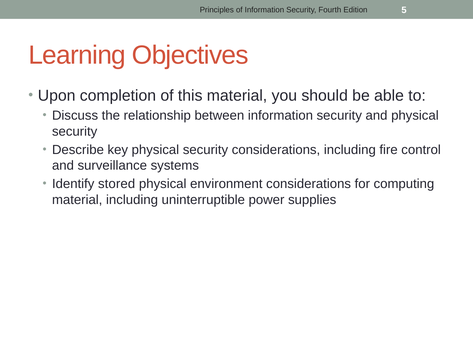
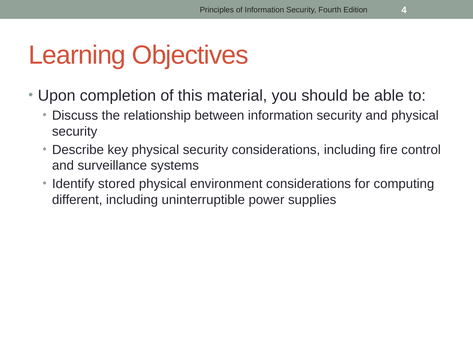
5: 5 -> 4 (404, 10)
material: material -> different (77, 200)
